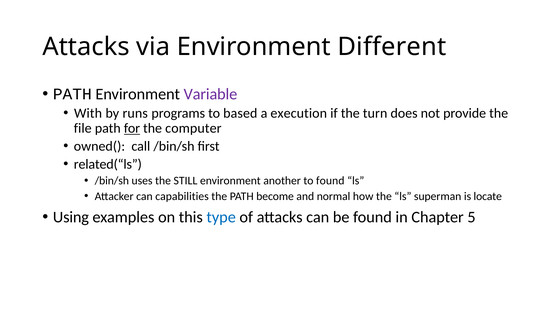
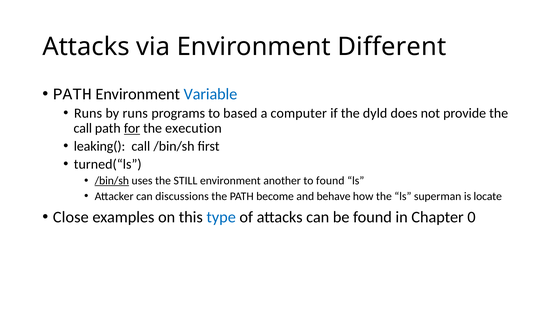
Variable colour: purple -> blue (210, 94)
With: With -> Runs (88, 113)
execution: execution -> computer (299, 113)
turn: turn -> dyld (375, 113)
file: file -> call (83, 128)
computer: computer -> execution (193, 128)
owned(: owned( -> leaking( (100, 146)
related(“ls: related(“ls -> turned(“ls (108, 164)
/bin/sh underline: none -> present (112, 181)
capabilities: capabilities -> discussions (182, 196)
normal: normal -> behave (334, 196)
Using: Using -> Close (71, 217)
5: 5 -> 0 (472, 217)
